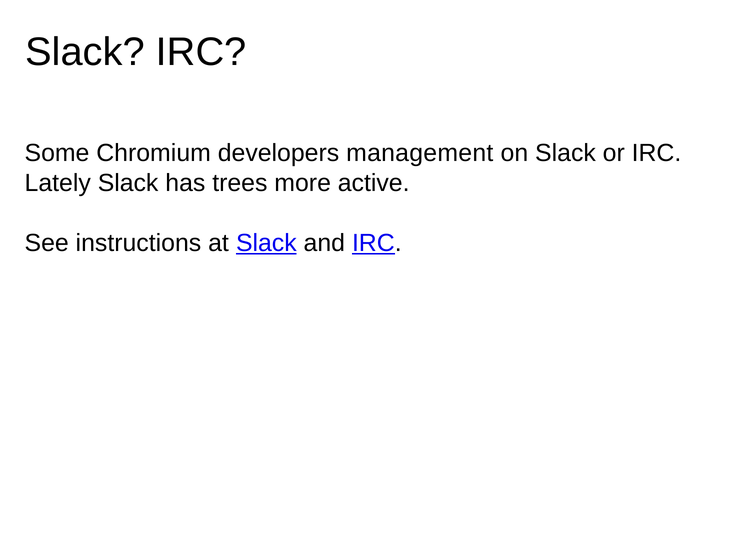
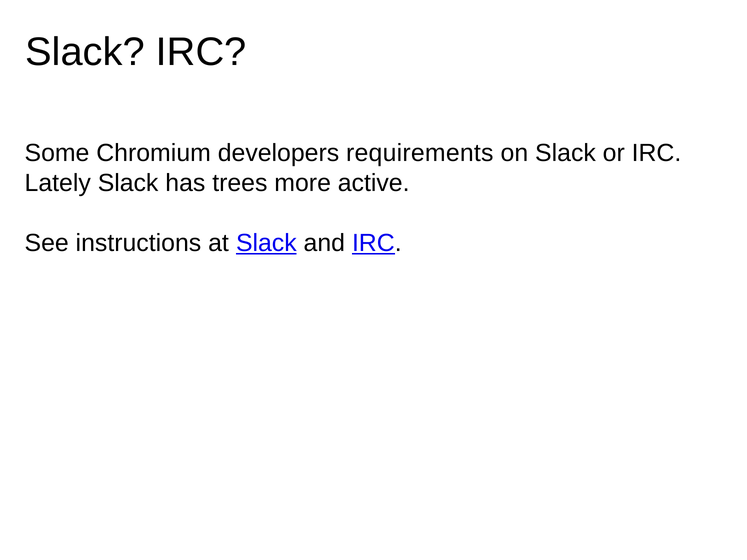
management: management -> requirements (420, 153)
